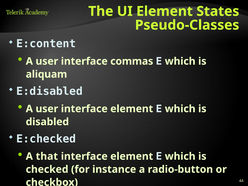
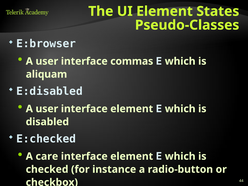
E:content: E:content -> E:browser (46, 44)
that: that -> care (47, 156)
